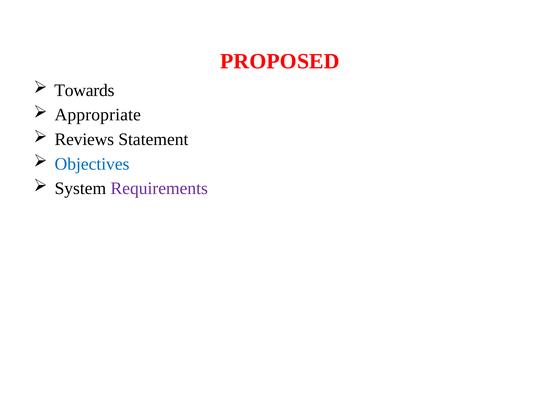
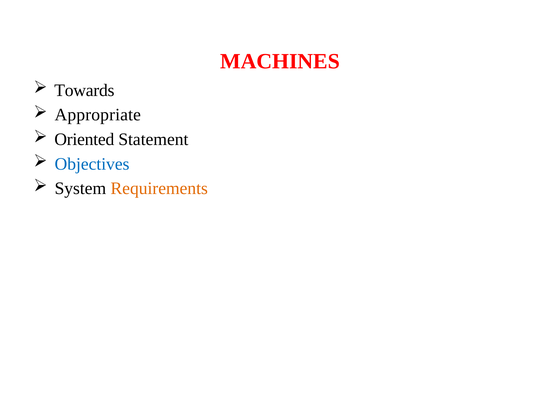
PROPOSED: PROPOSED -> MACHINES (280, 61)
Reviews: Reviews -> Oriented (84, 139)
Requirements colour: purple -> orange (159, 188)
